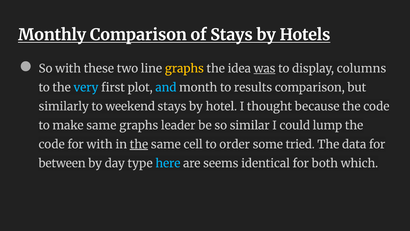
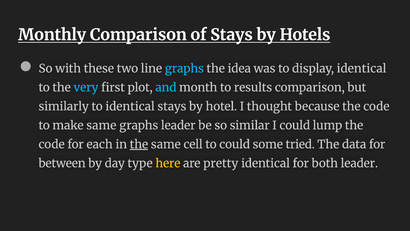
graphs colour: yellow -> light blue (184, 69)
was underline: present -> none (264, 69)
display columns: columns -> identical (362, 69)
to weekend: weekend -> identical (130, 106)
for with: with -> each (100, 144)
to order: order -> could (235, 144)
here colour: light blue -> yellow (168, 163)
seems: seems -> pretty (221, 163)
both which: which -> leader (359, 163)
